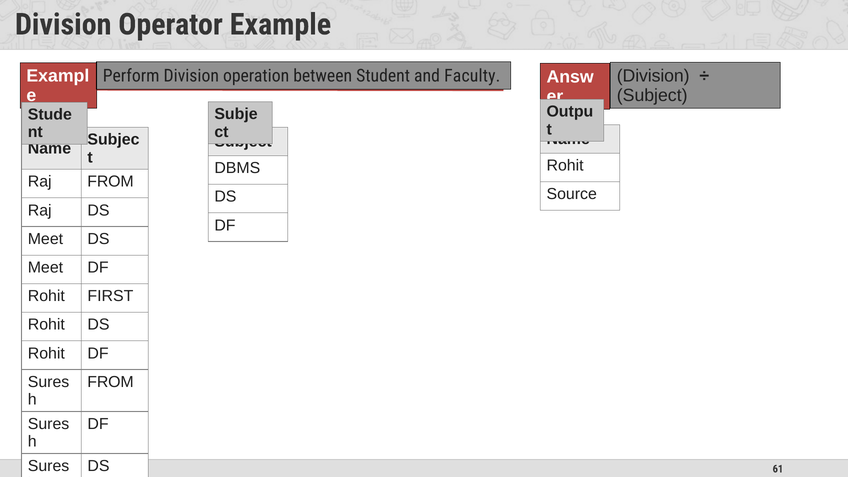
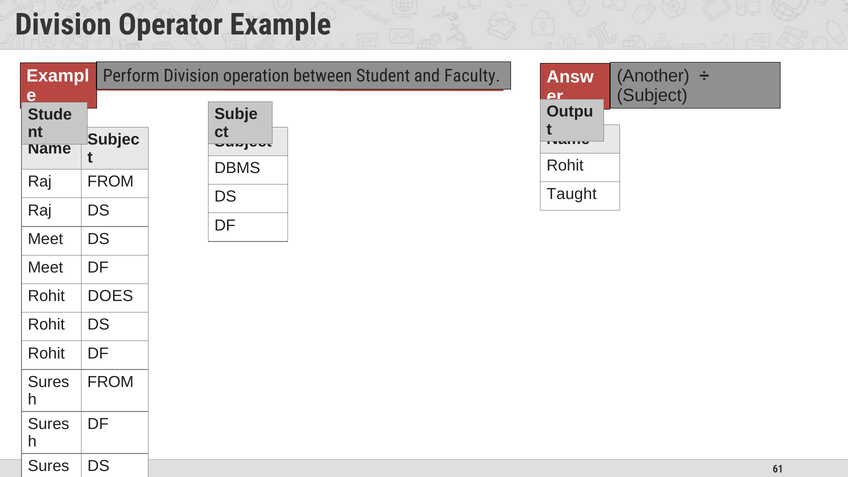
Division: Division -> Another (653, 76)
Source: Source -> Taught (572, 194)
FIRST: FIRST -> DOES (110, 296)
